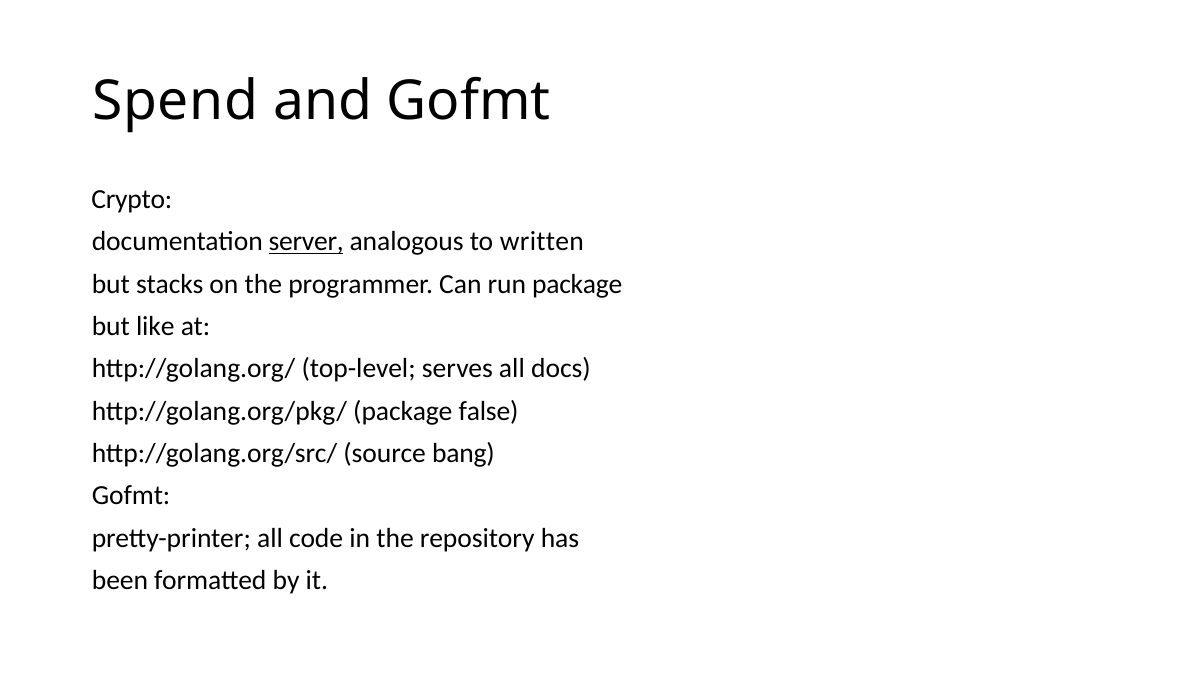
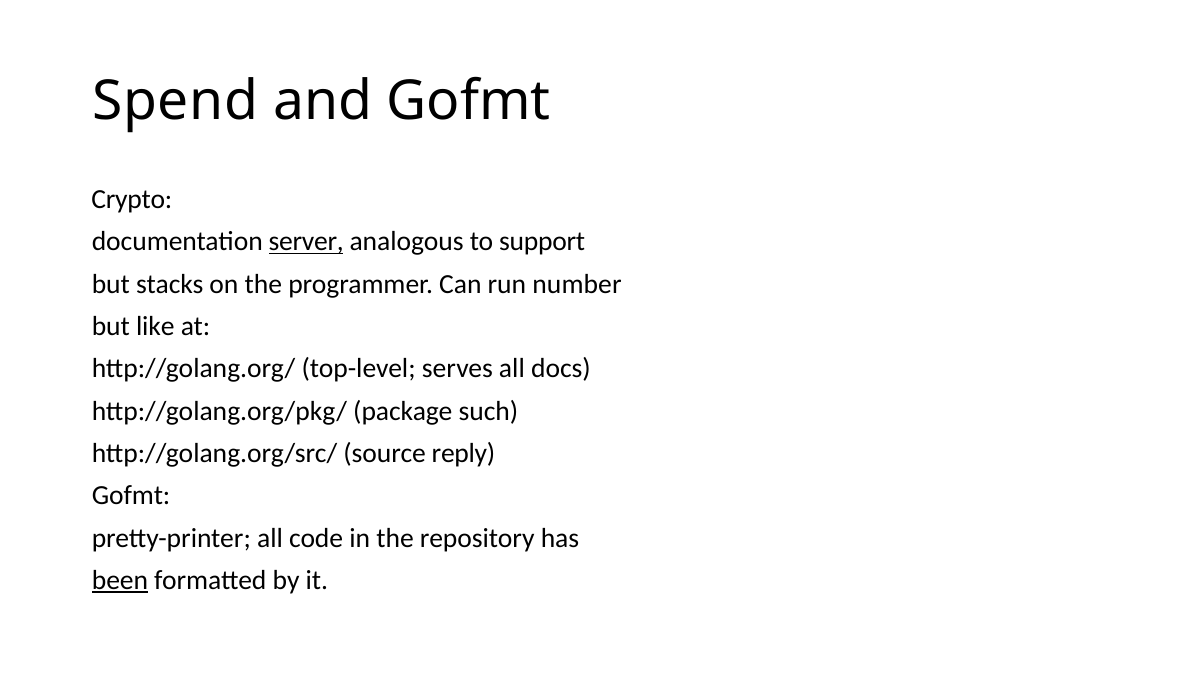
written: written -> support (542, 242)
run package: package -> number (577, 284)
false: false -> such (488, 411)
bang: bang -> reply (463, 454)
been underline: none -> present (120, 581)
